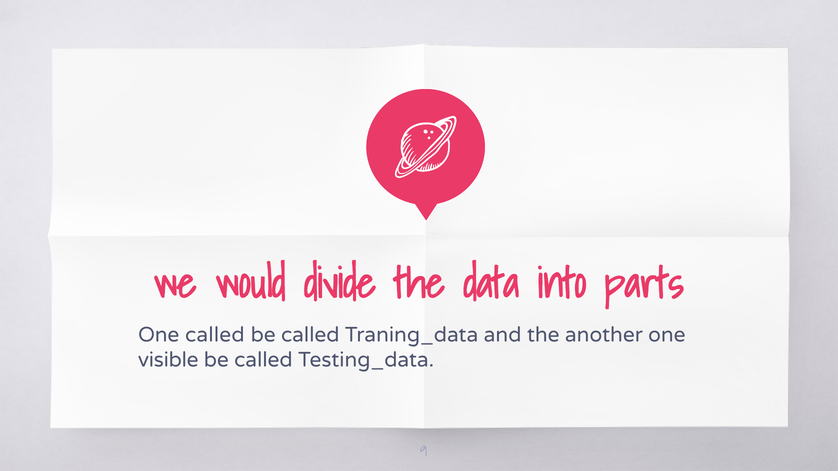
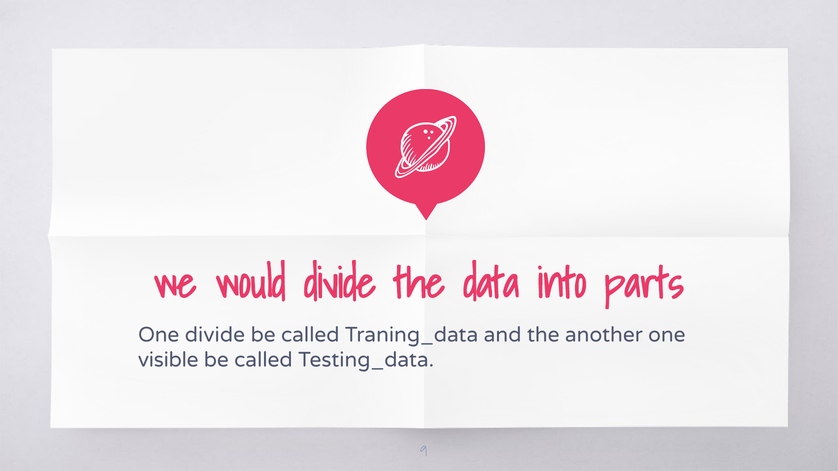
One called: called -> divide (215, 335)
